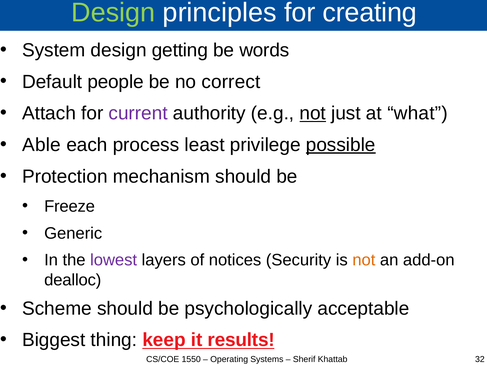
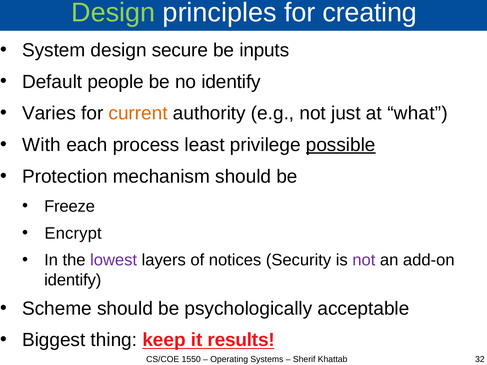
getting: getting -> secure (180, 50)
words: words -> inputs (264, 50)
no correct: correct -> identify (231, 82)
Attach: Attach -> Varies (49, 113)
current colour: purple -> orange (138, 113)
not underline: present -> none (313, 113)
Able: Able -> With (42, 145)
Generic: Generic -> Encrypt (73, 233)
not colour: orange -> purple (364, 260)
dealloc: dealloc -> identify (73, 280)
